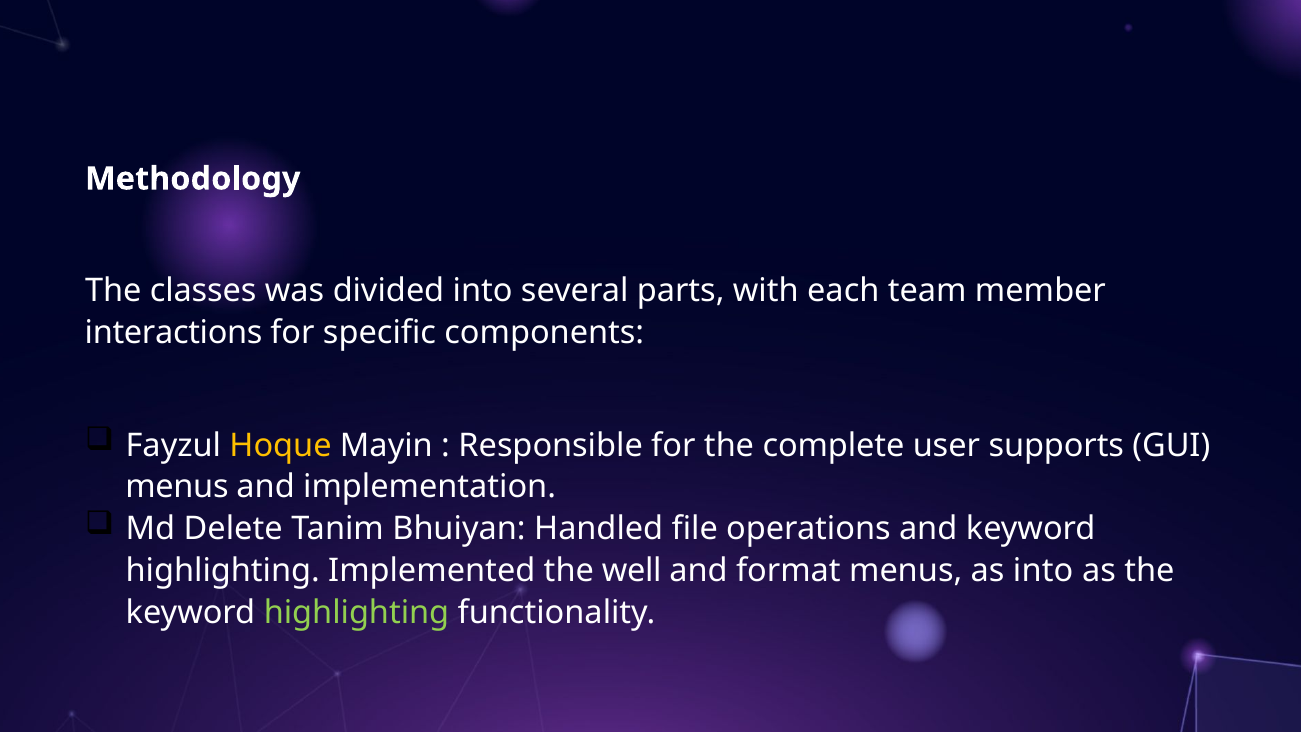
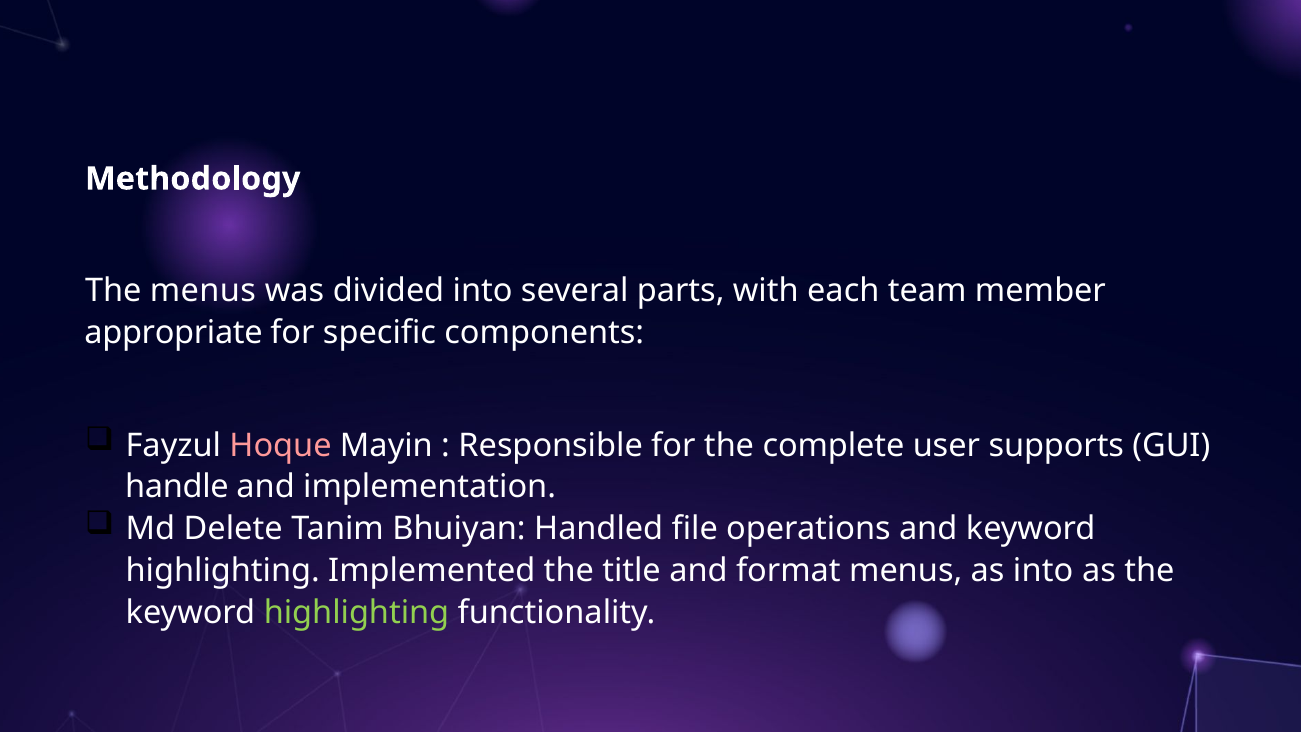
The classes: classes -> menus (203, 291)
interactions: interactions -> appropriate (174, 333)
Hoque colour: yellow -> pink (281, 445)
menus: menus -> handle (177, 487)
well: well -> title (632, 570)
